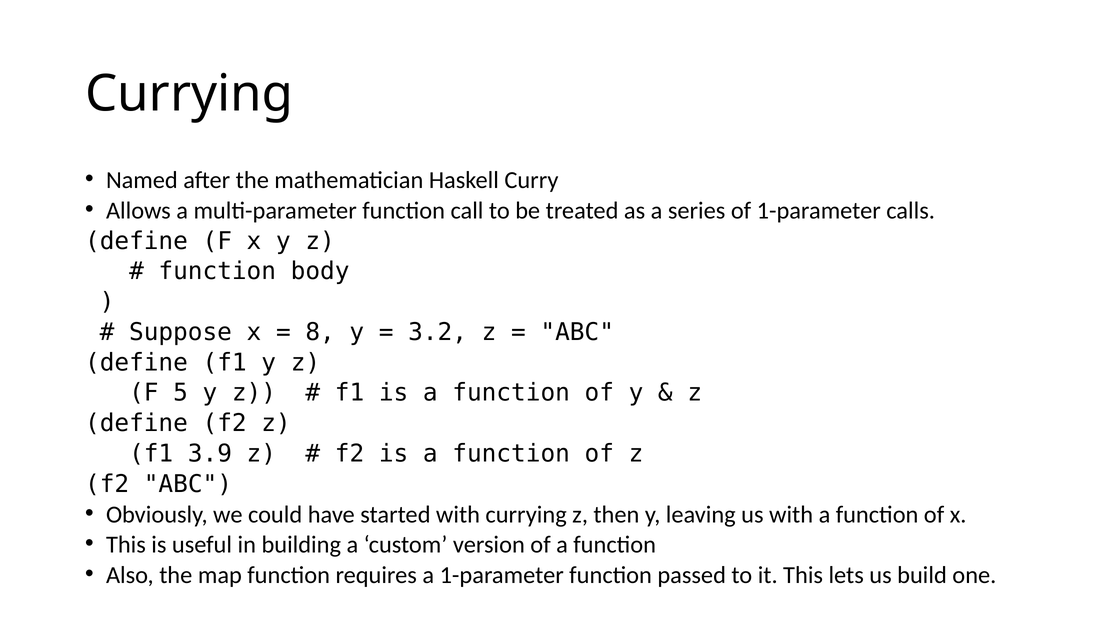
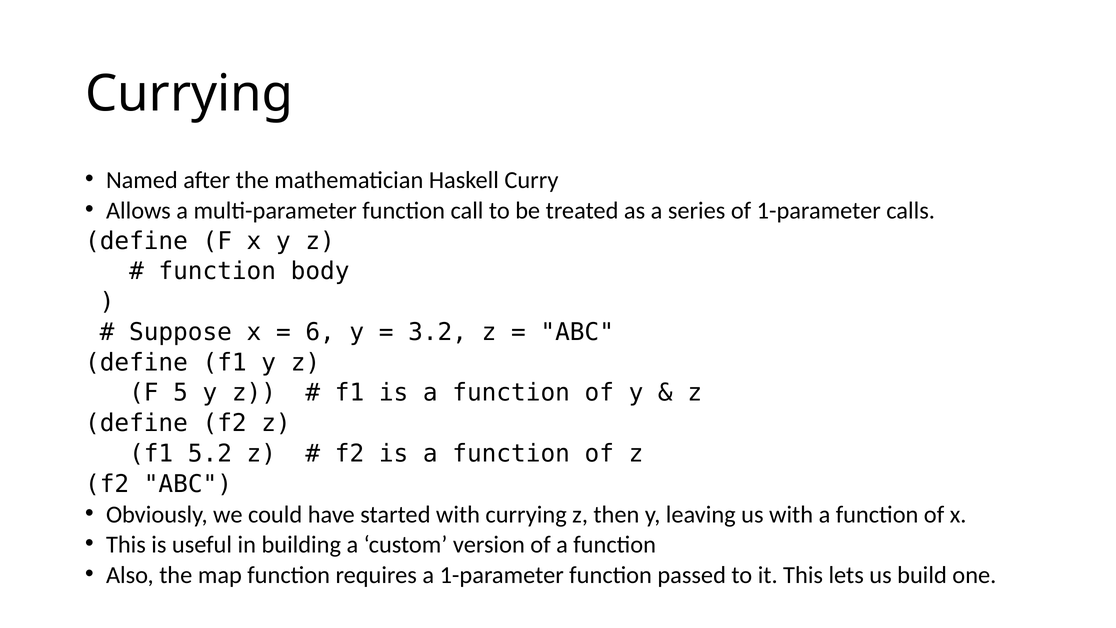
8: 8 -> 6 (320, 332)
3.9: 3.9 -> 5.2 (210, 454)
